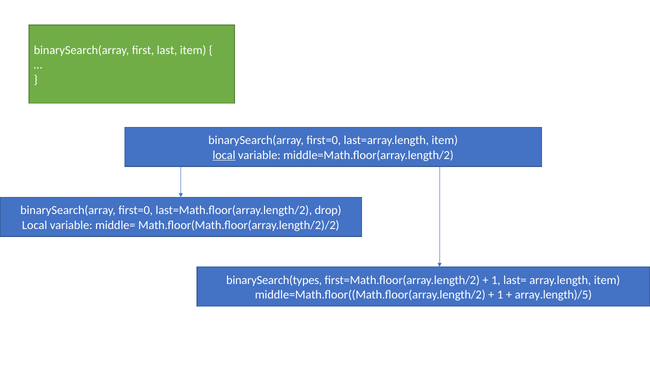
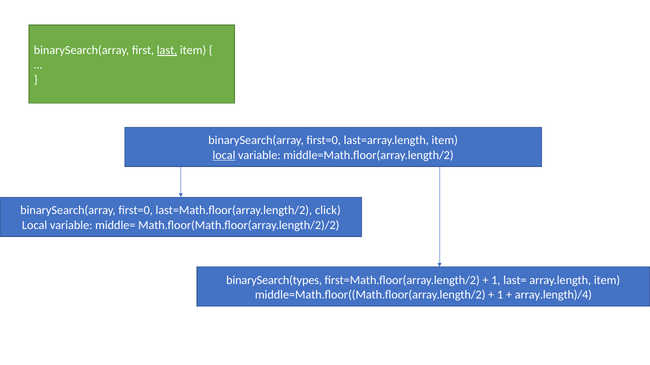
last underline: none -> present (167, 50)
drop: drop -> click (328, 211)
array.length)/5: array.length)/5 -> array.length)/4 (553, 295)
